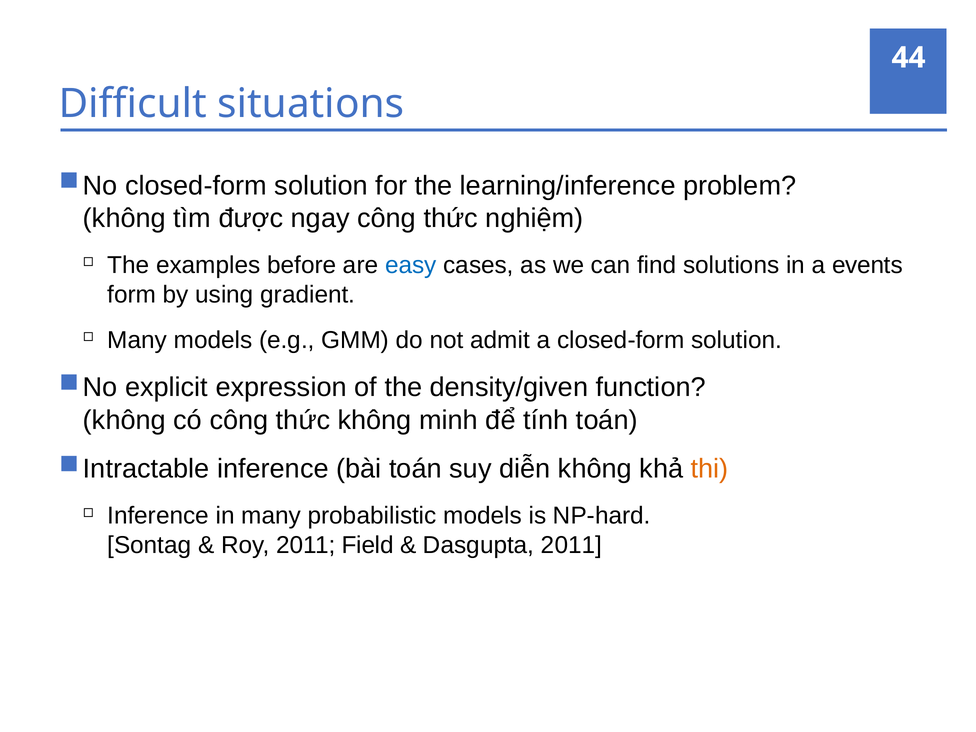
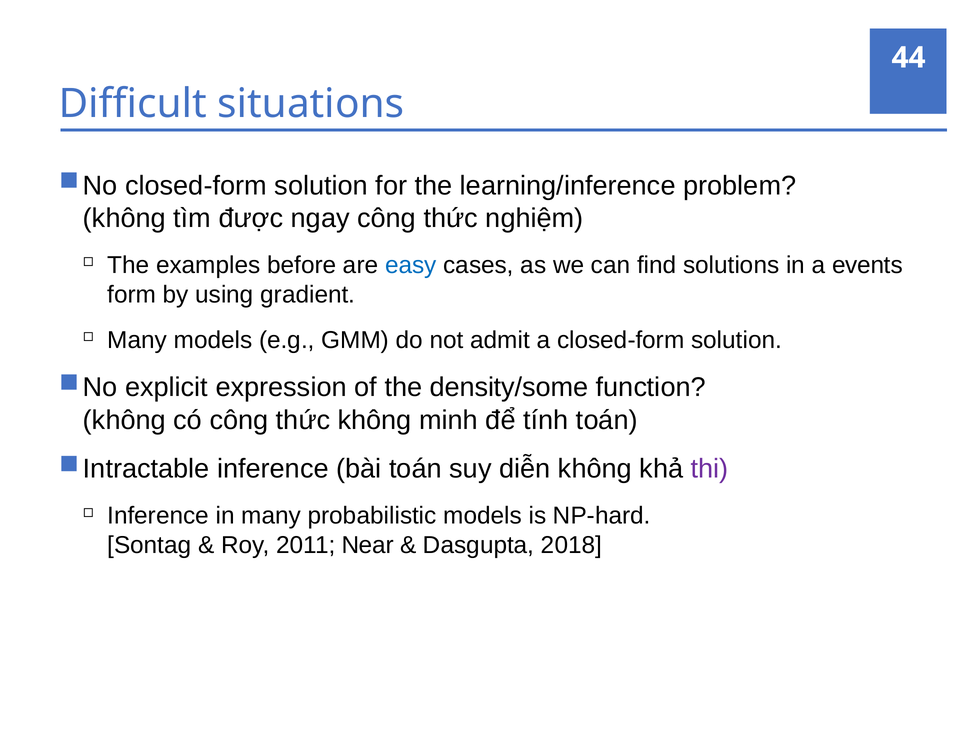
density/given: density/given -> density/some (509, 388)
thi colour: orange -> purple (710, 469)
Field: Field -> Near (368, 545)
Dasgupta 2011: 2011 -> 2018 (571, 545)
